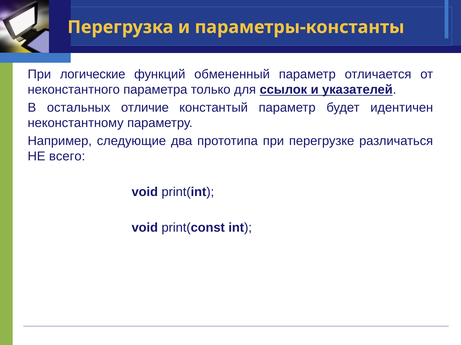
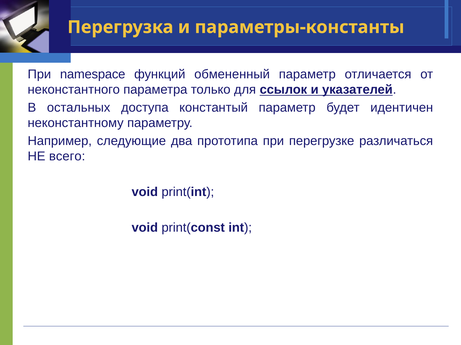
логические: логические -> namespace (93, 75)
отличие: отличие -> доступа (145, 108)
